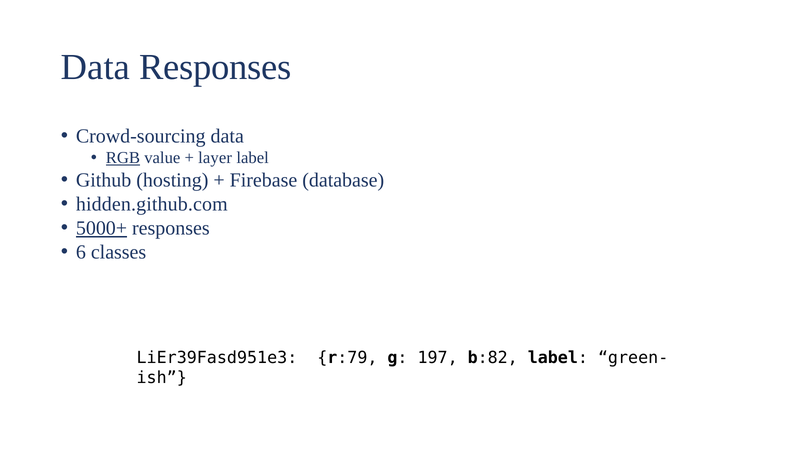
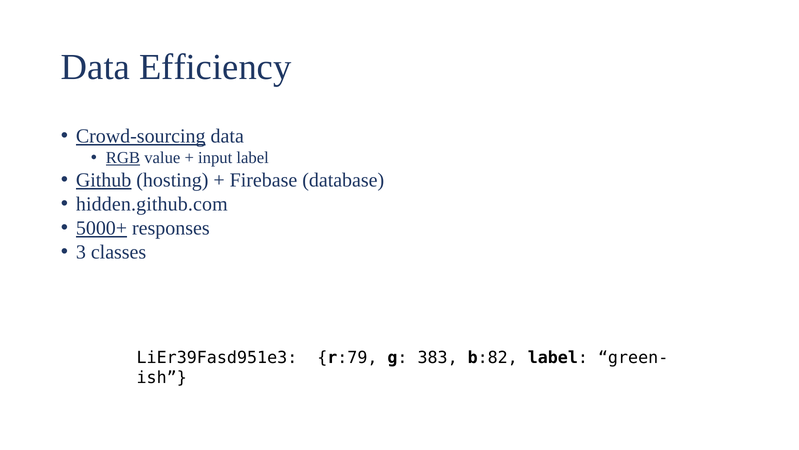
Data Responses: Responses -> Efficiency (215, 67)
Crowd-sourcing underline: none -> present (141, 136)
layer: layer -> input (215, 158)
Github underline: none -> present (104, 180)
6: 6 -> 3 (81, 252)
197: 197 -> 383 (438, 357)
